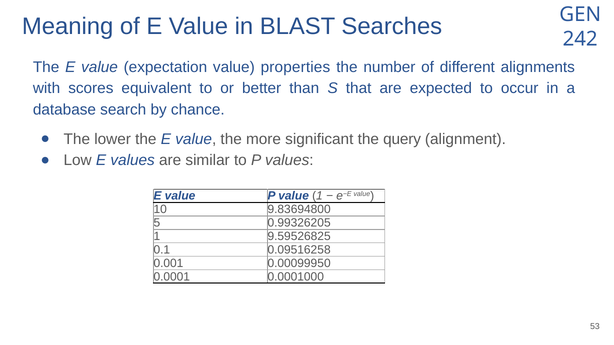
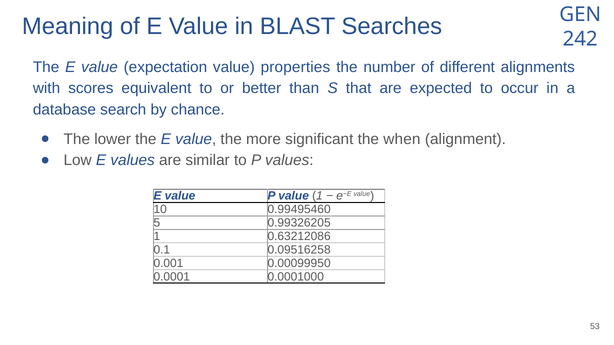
query: query -> when (402, 139)
9.83694800: 9.83694800 -> 0.99495460 (299, 210)
9.59526825: 9.59526825 -> 0.63212086 (299, 237)
